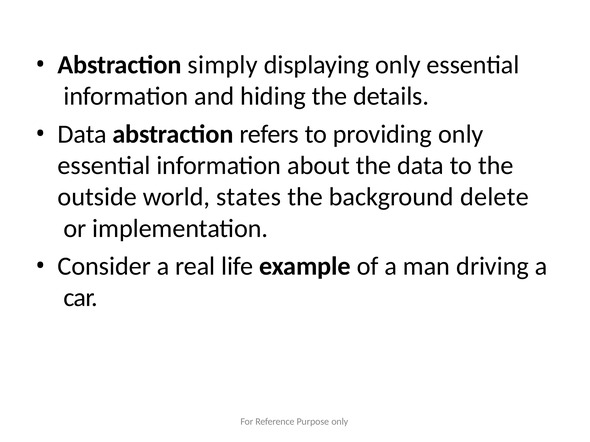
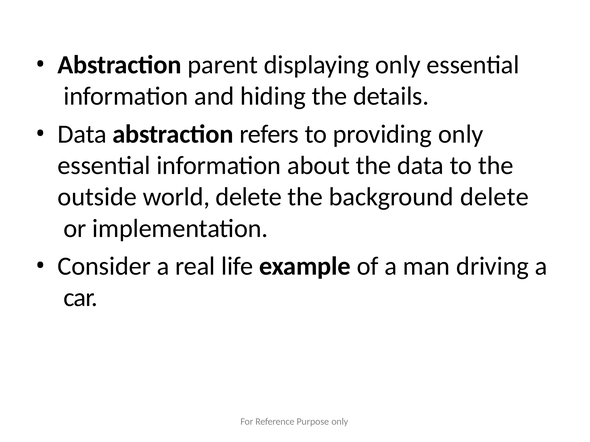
simply: simply -> parent (223, 65)
world states: states -> delete (249, 197)
